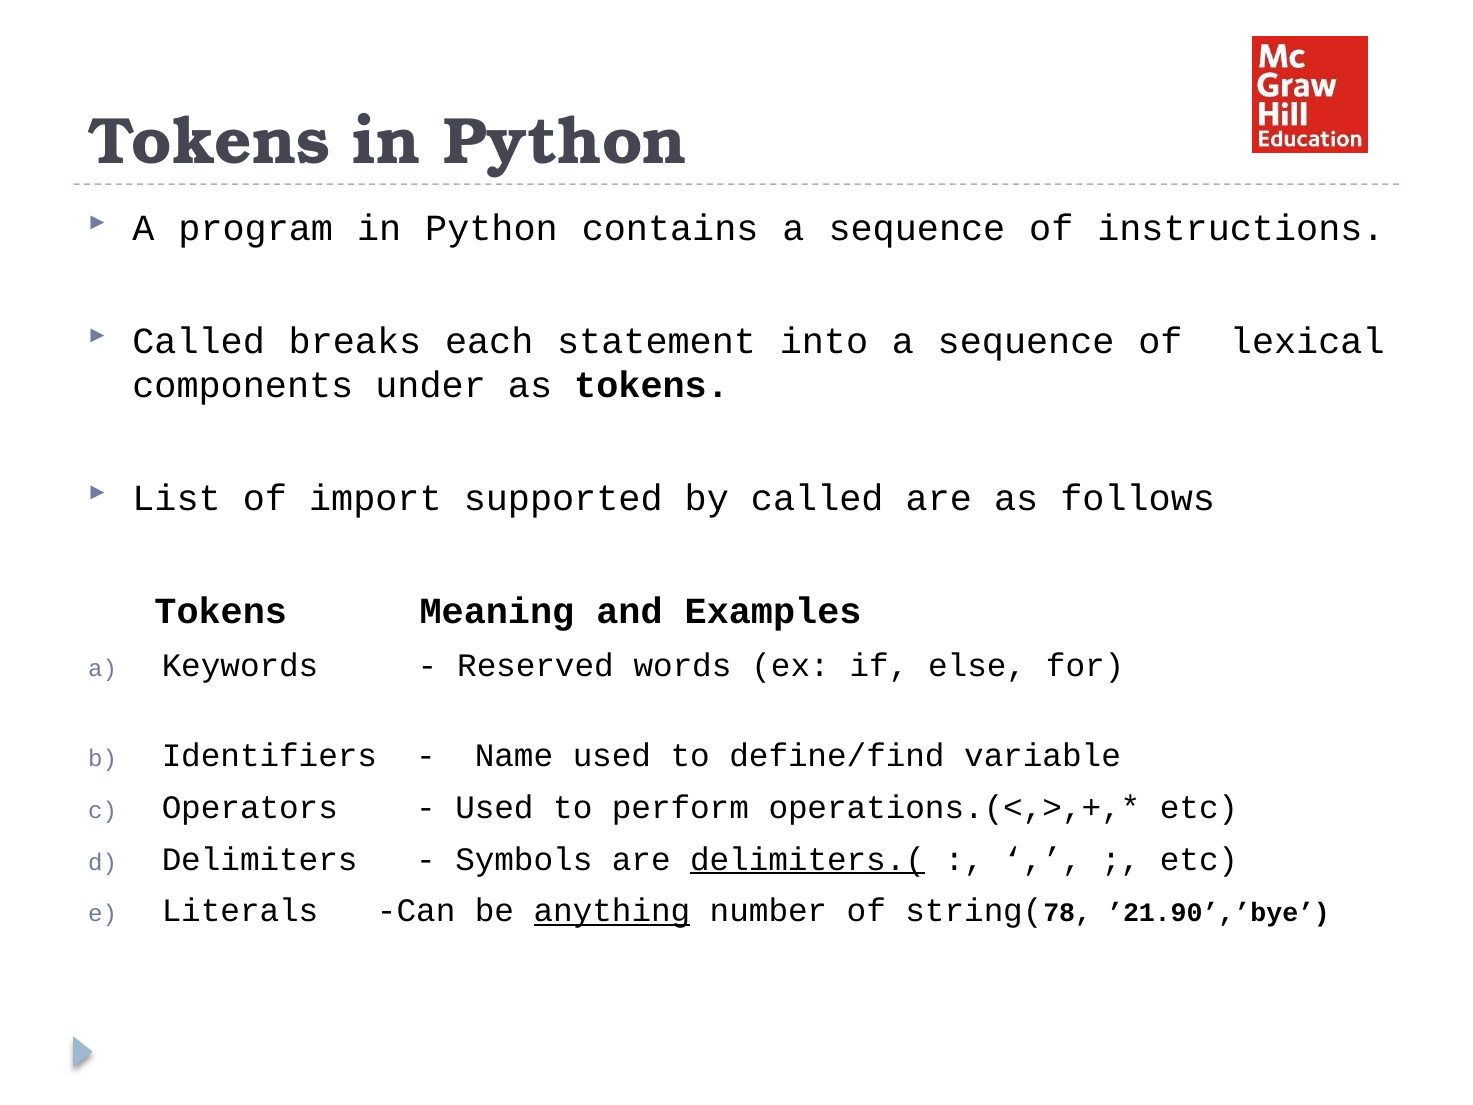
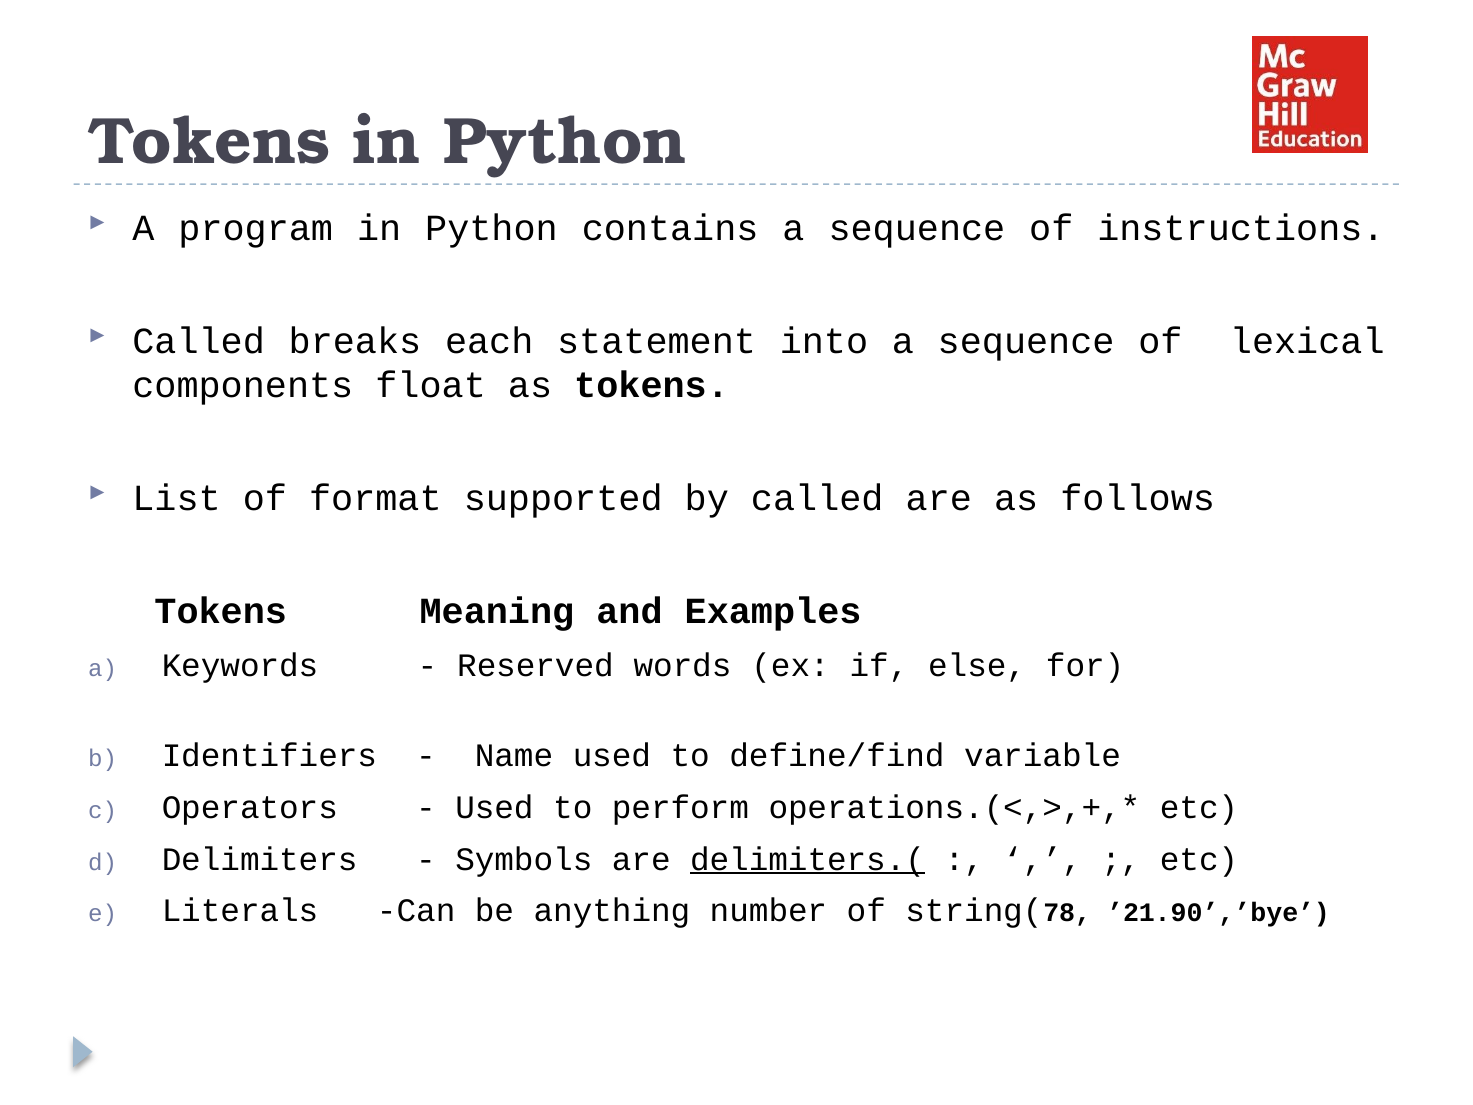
under: under -> float (431, 386)
import: import -> format (375, 498)
anything underline: present -> none (612, 911)
